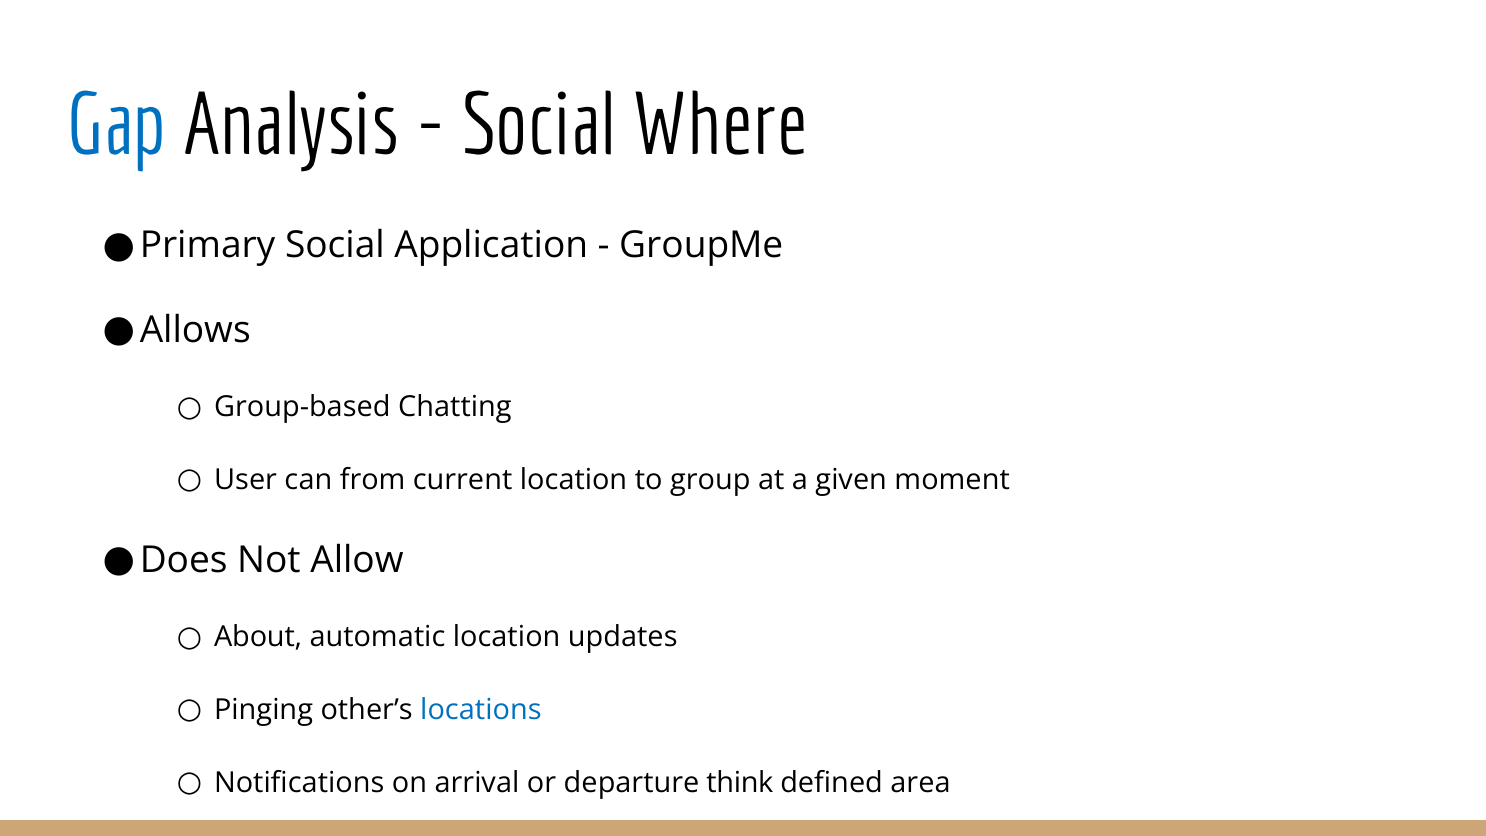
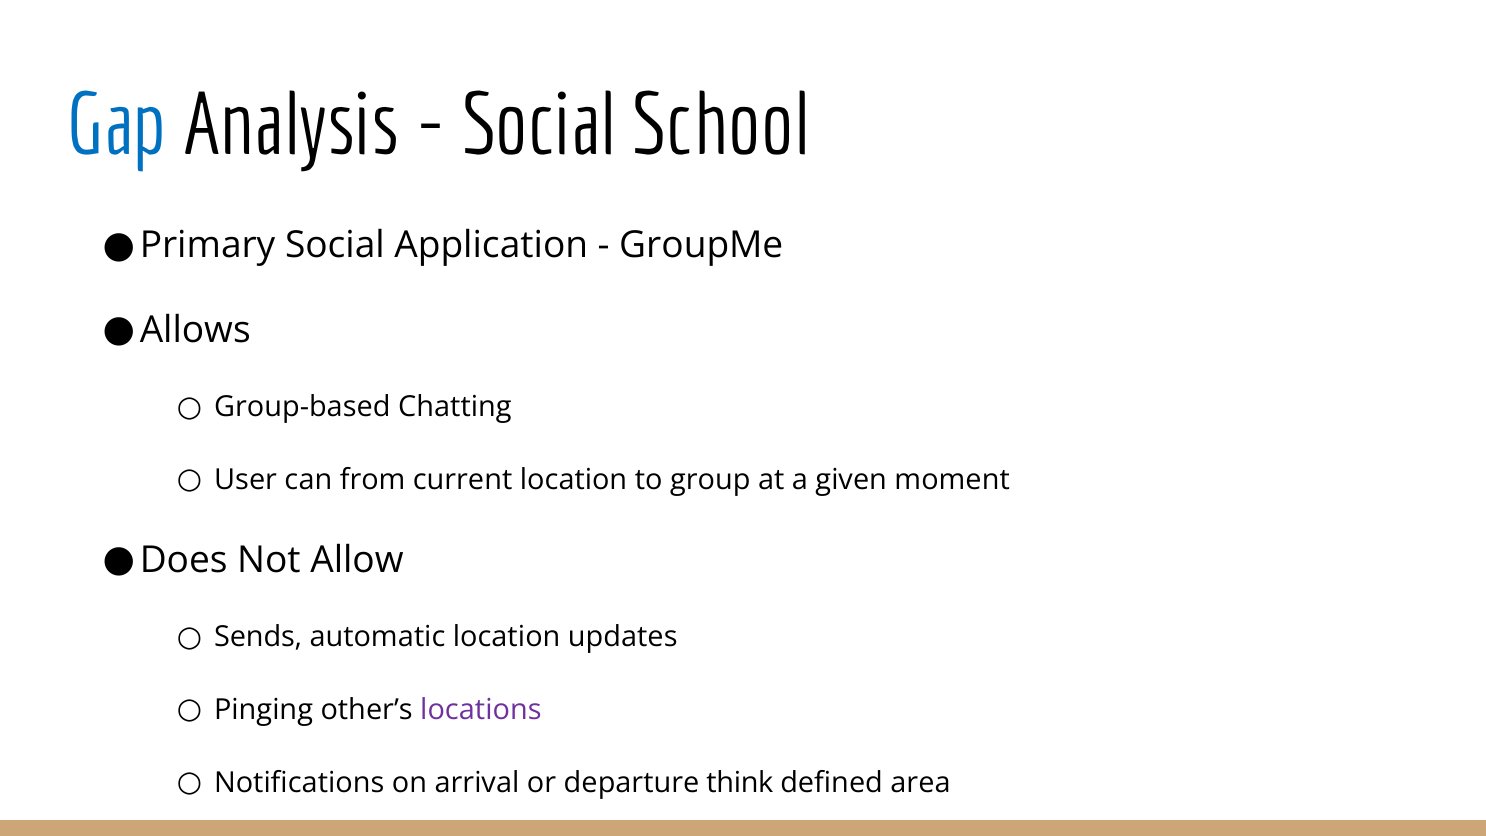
Where: Where -> School (721, 126)
About: About -> Sends (258, 637)
locations colour: blue -> purple (481, 710)
